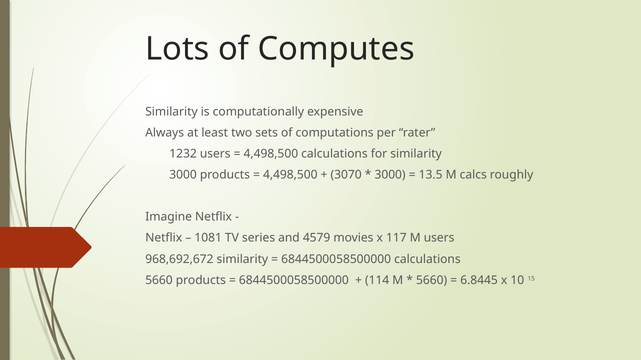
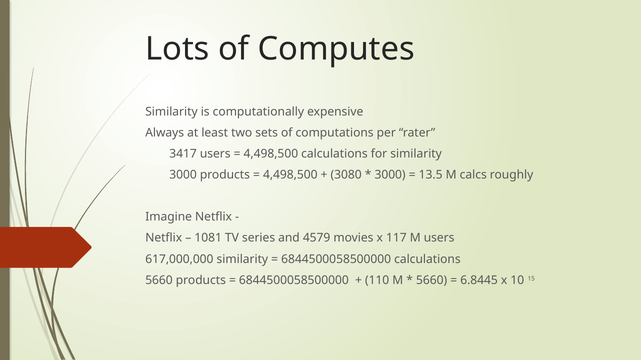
1232: 1232 -> 3417 (183, 154)
3070: 3070 -> 3080 (346, 175)
968,692,672: 968,692,672 -> 617,000,000 (179, 259)
114: 114 -> 110 (377, 281)
